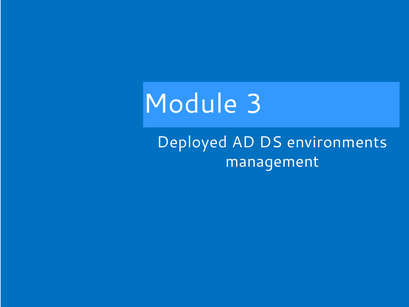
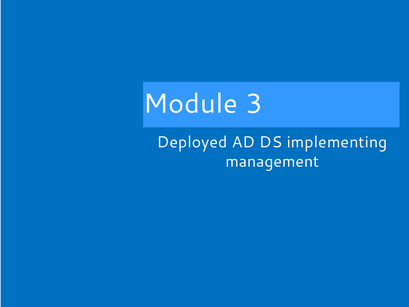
environments: environments -> implementing (337, 142)
